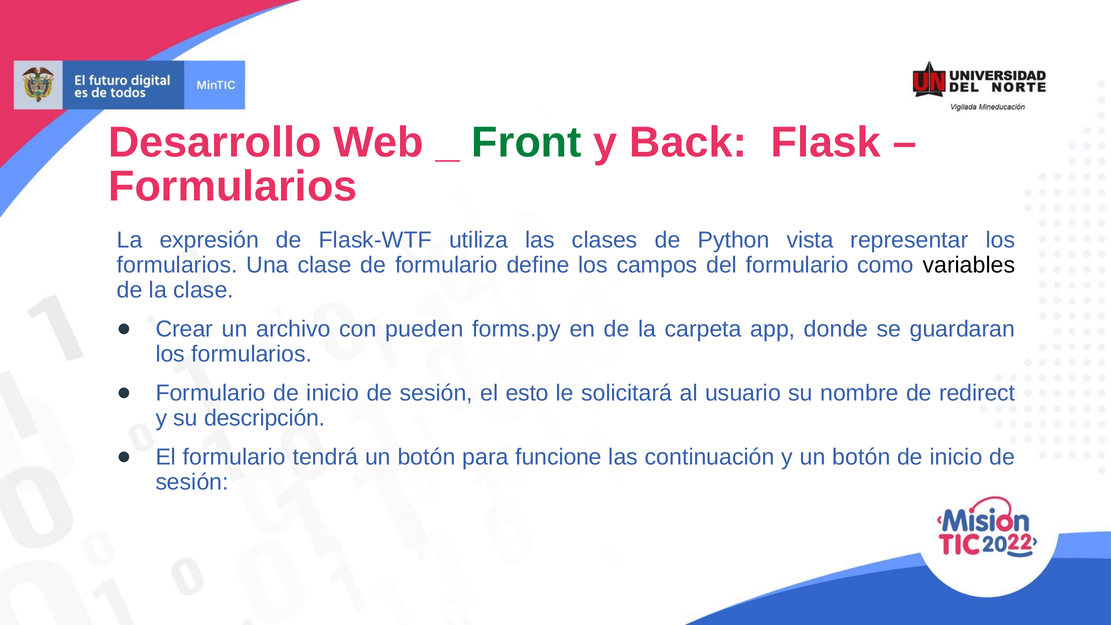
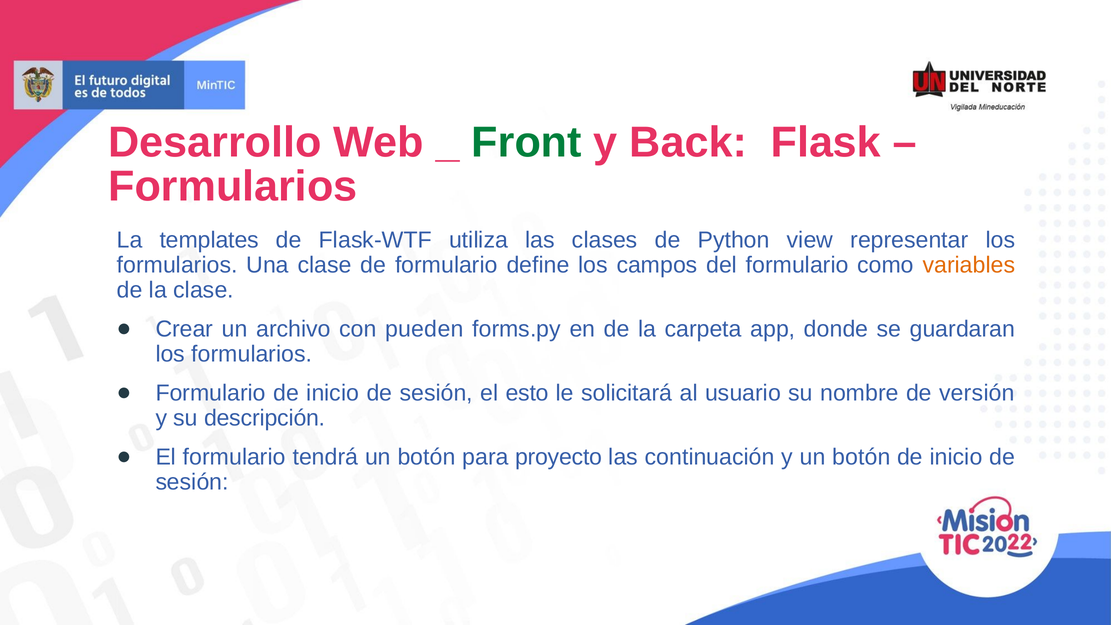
expresión: expresión -> templates (209, 240)
vista: vista -> view (810, 240)
variables colour: black -> orange (969, 265)
redirect: redirect -> versión (977, 393)
funcione: funcione -> proyecto (559, 457)
